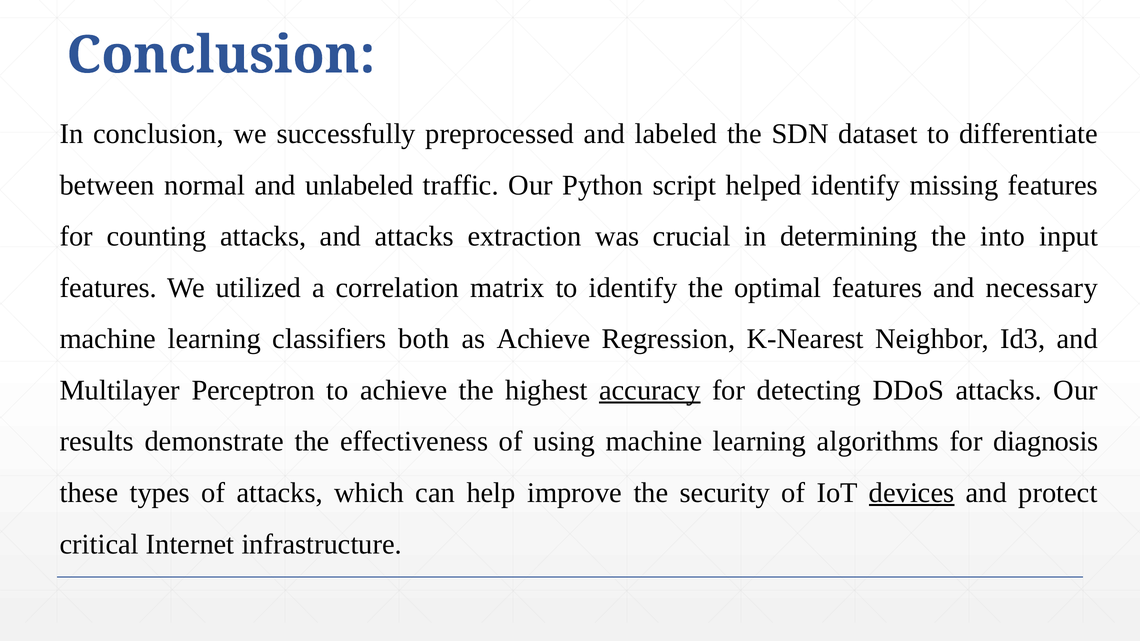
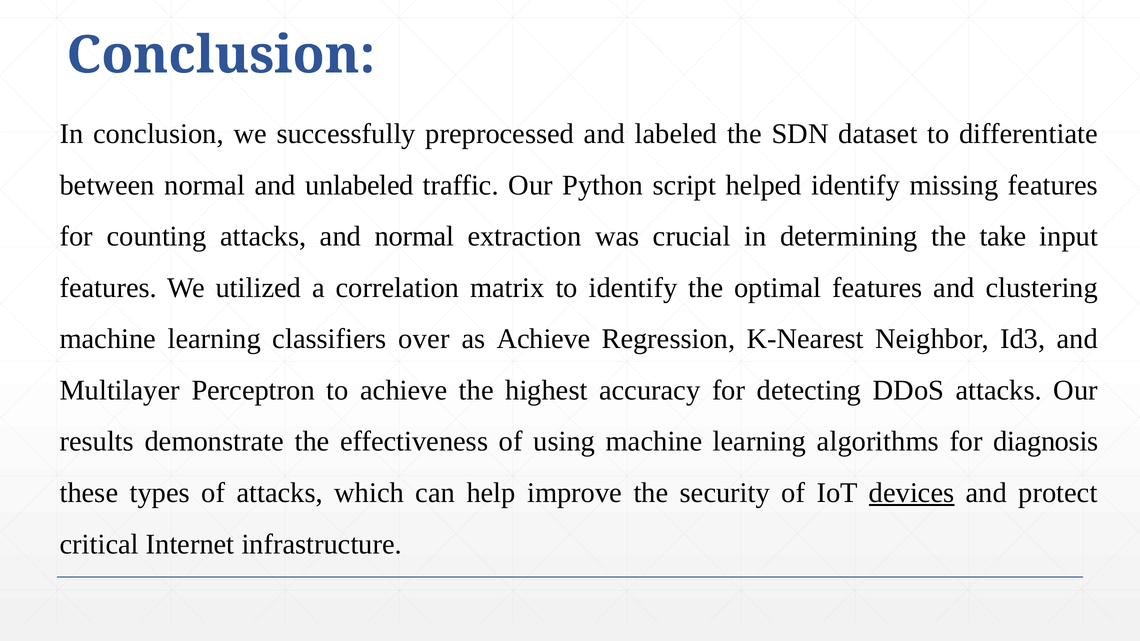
and attacks: attacks -> normal (414, 237)
into: into -> take (1003, 237)
necessary: necessary -> clustering (1042, 288)
both: both -> over (424, 339)
accuracy underline: present -> none (650, 390)
